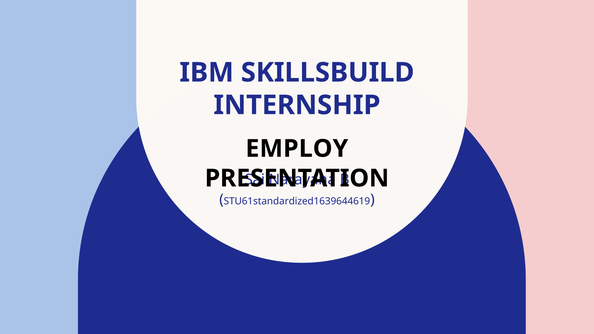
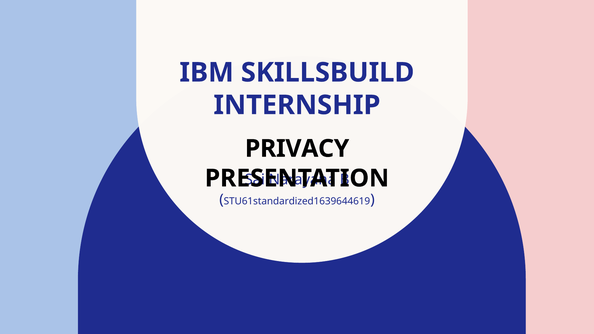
EMPLOY: EMPLOY -> PRIVACY (297, 149)
